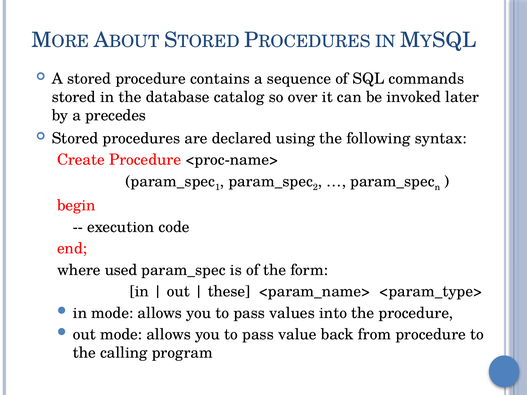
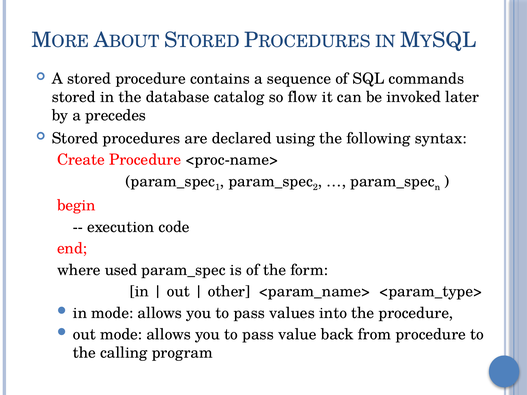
over: over -> flow (303, 97)
these: these -> other (229, 292)
